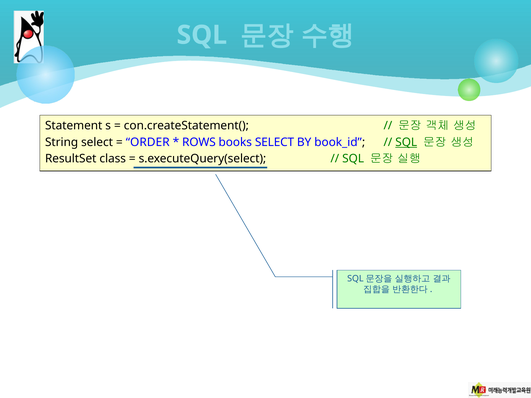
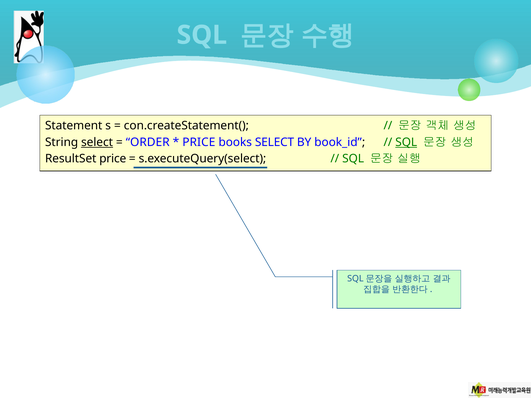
select underline: none -> present (97, 142)
ROWS: ROWS -> PRICE (199, 142)
ResultSet class: class -> price (113, 159)
